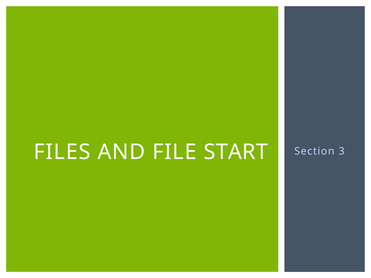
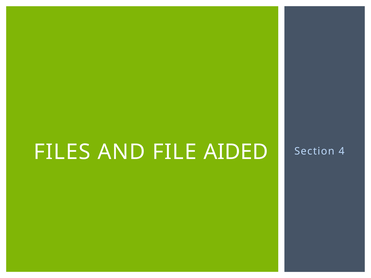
START: START -> AIDED (236, 152)
3: 3 -> 4 (342, 151)
